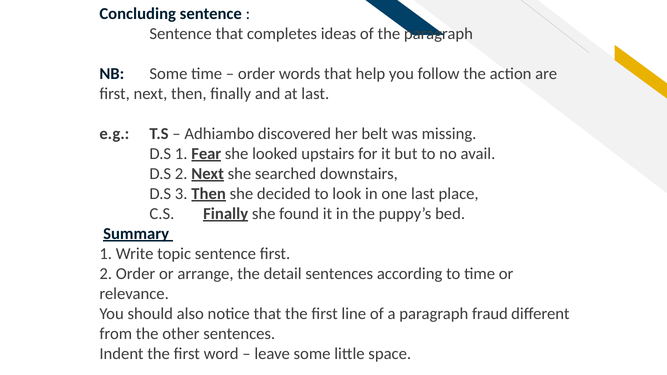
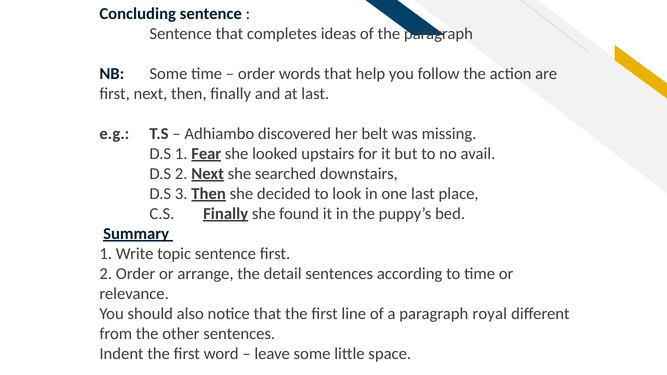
fraud: fraud -> royal (490, 314)
